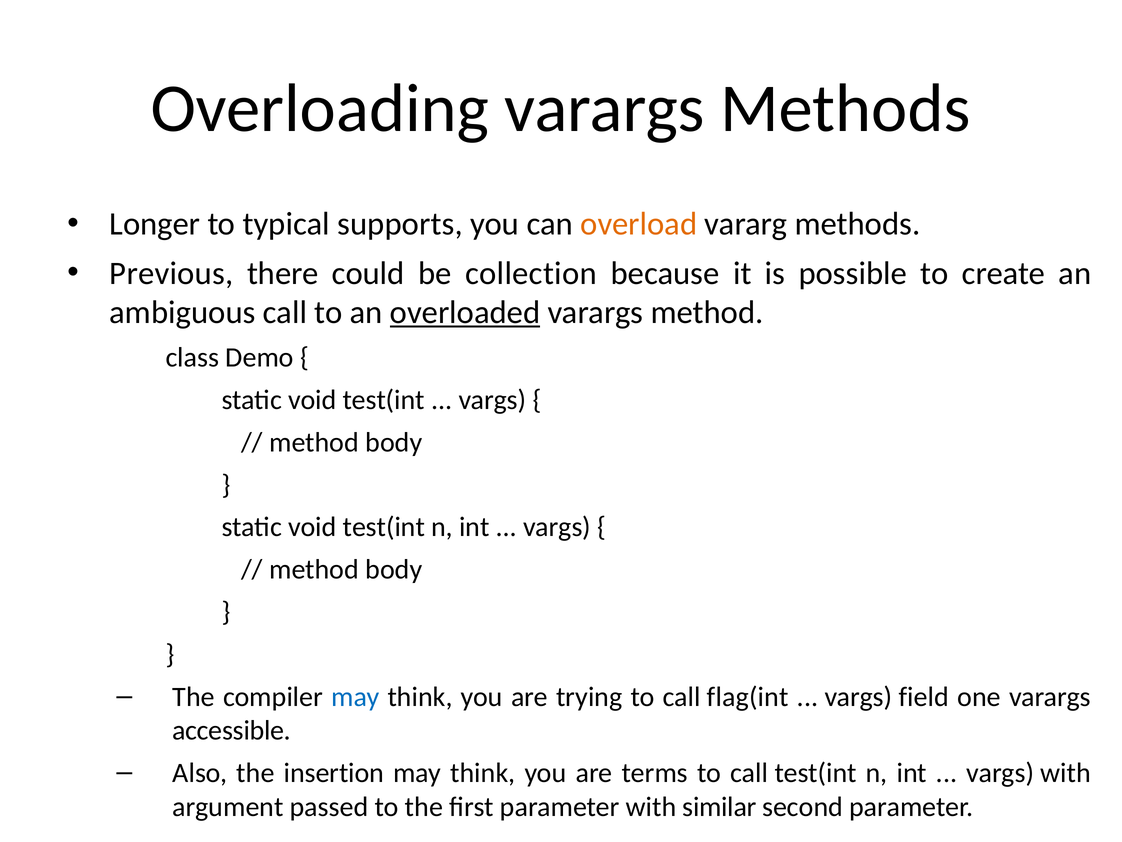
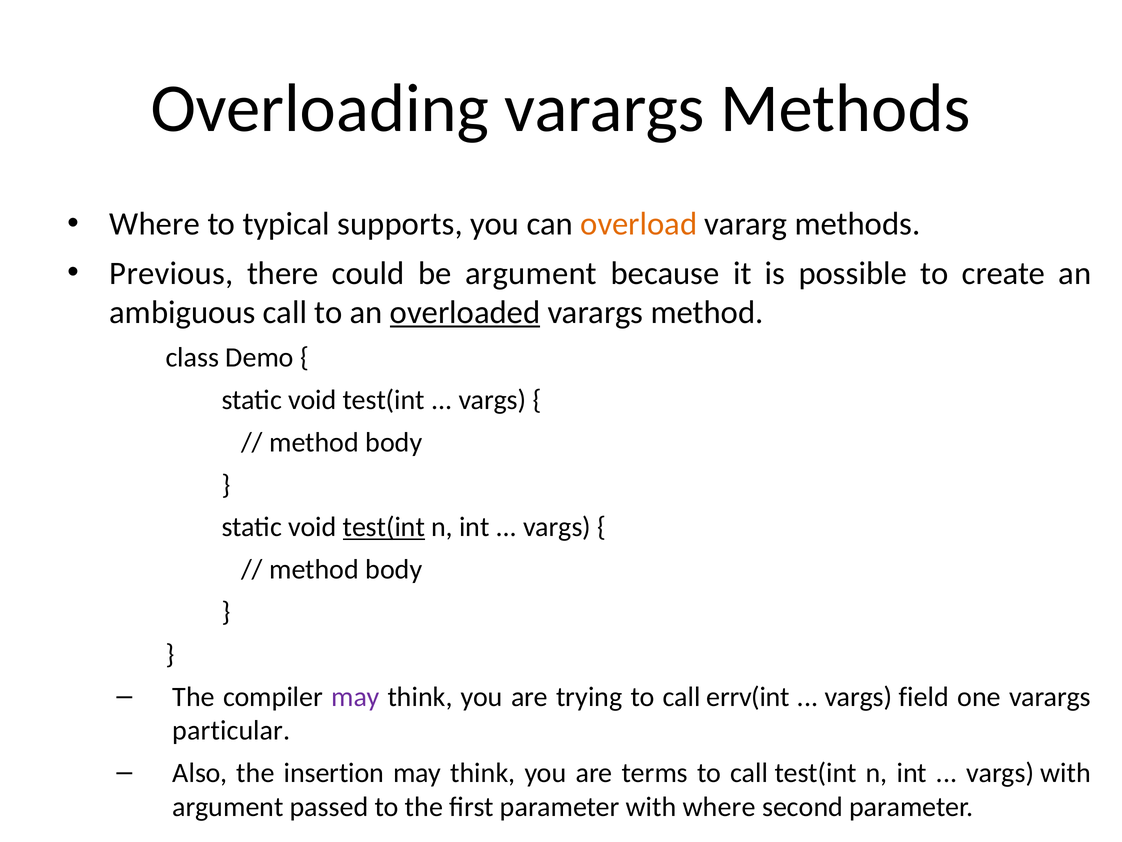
Longer: Longer -> Where (155, 224)
be collection: collection -> argument (531, 273)
test(int underline: none -> present (384, 527)
may colour: blue -> purple (356, 697)
flag(int: flag(int -> errv(int (748, 697)
accessible: accessible -> particular (231, 730)
with similar: similar -> where (719, 806)
